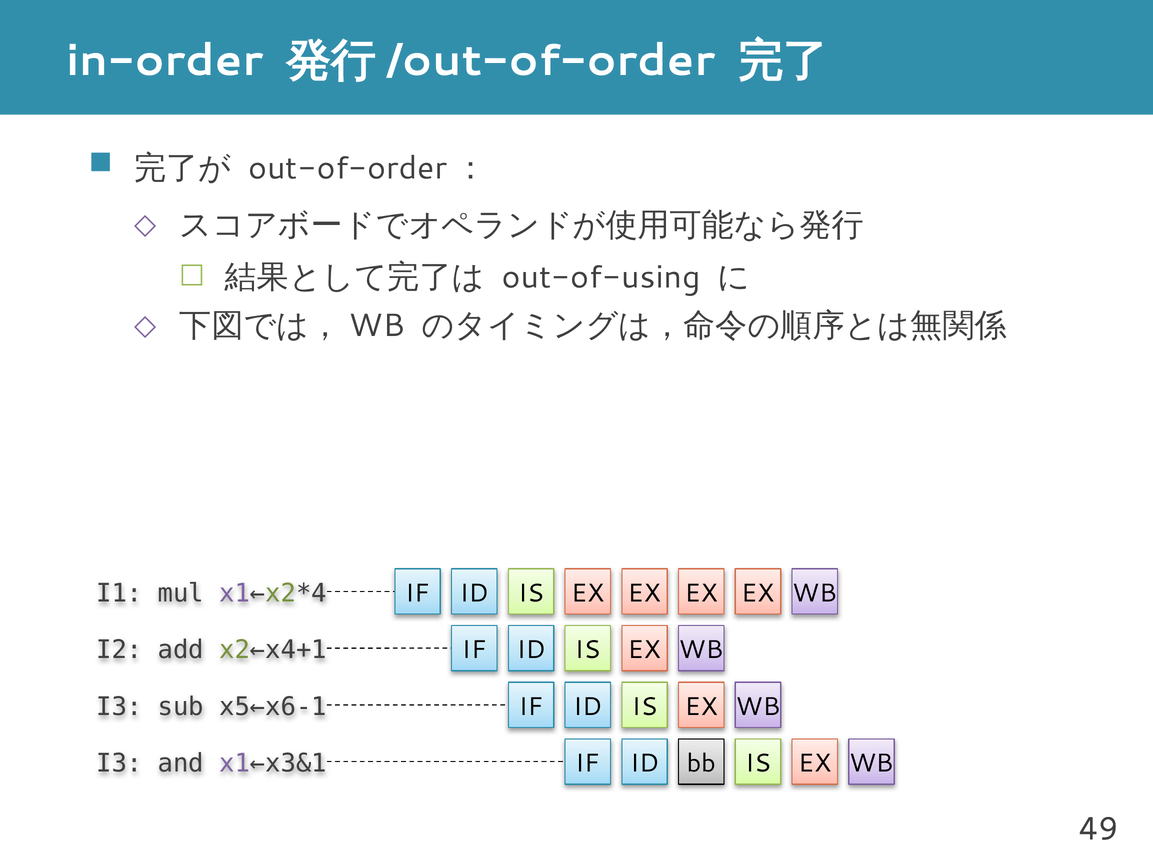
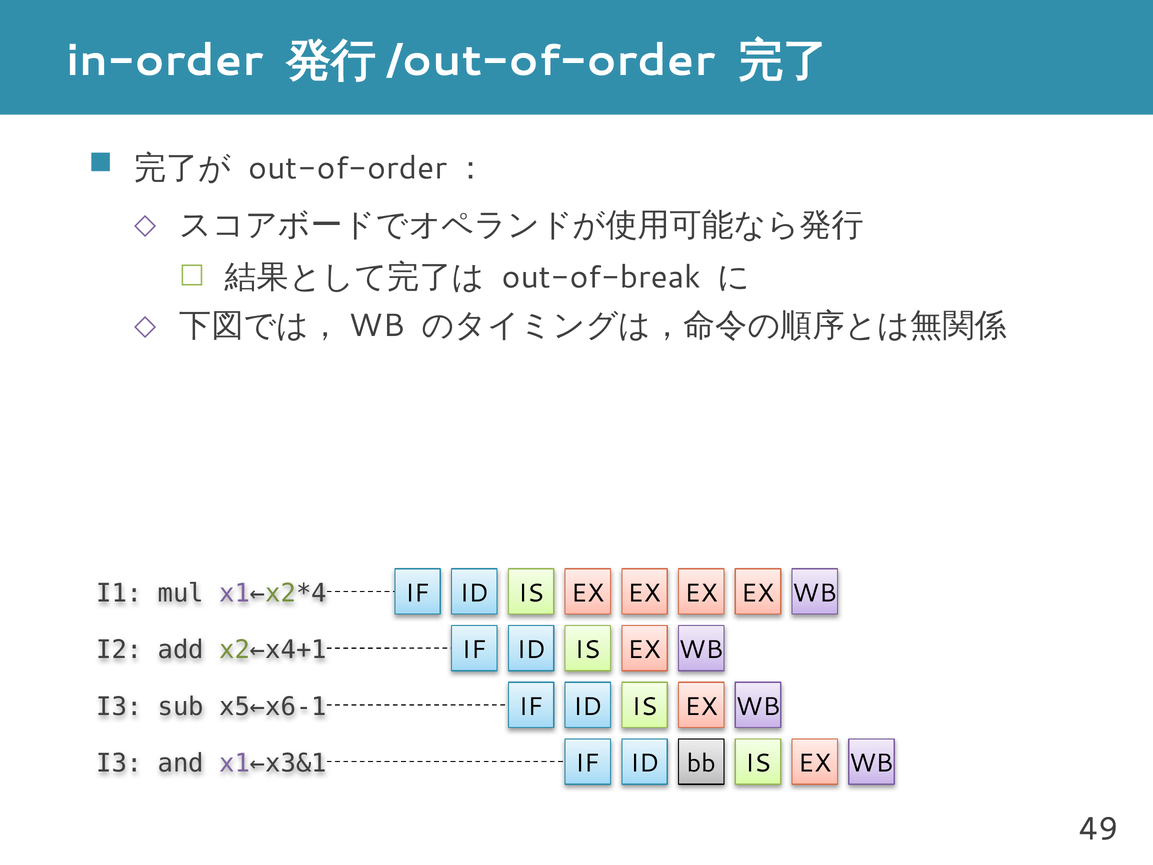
out-of-using: out-of-using -> out-of-break (601, 277)
